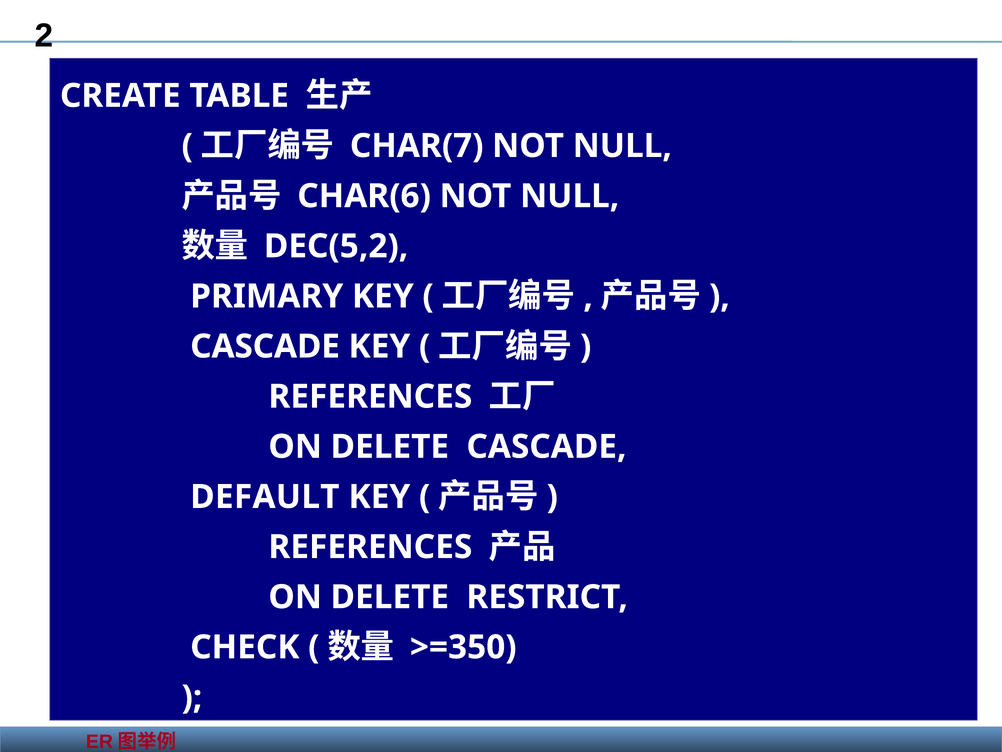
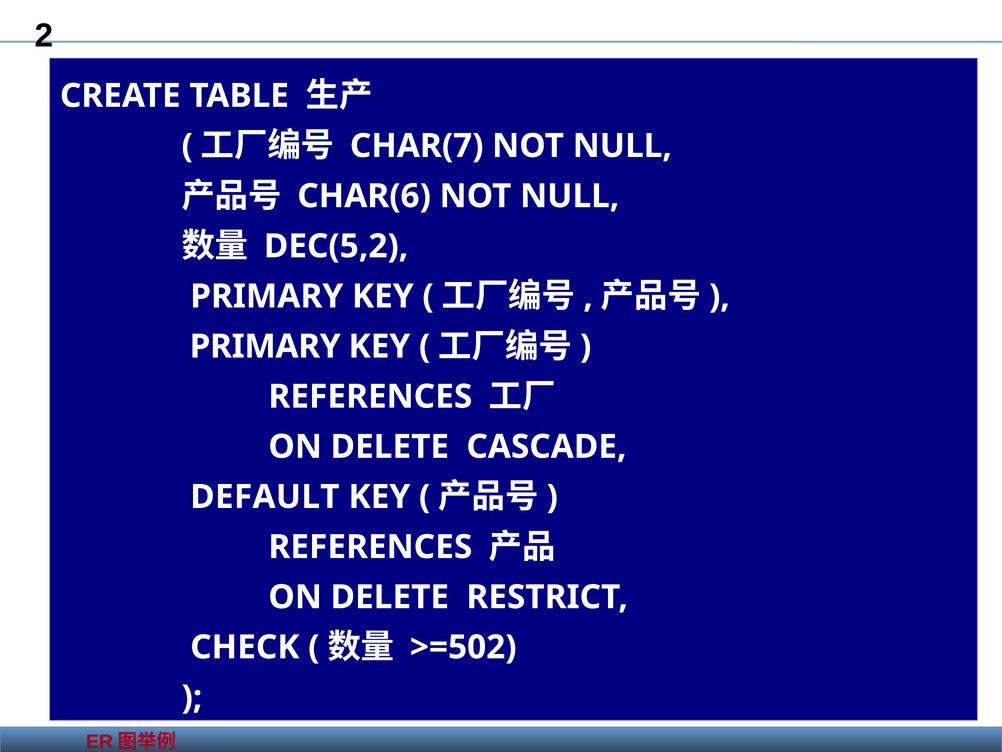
CASCADE: CASCADE -> PRIMARY (265, 346)
>=350: >=350 -> >=502 (463, 647)
